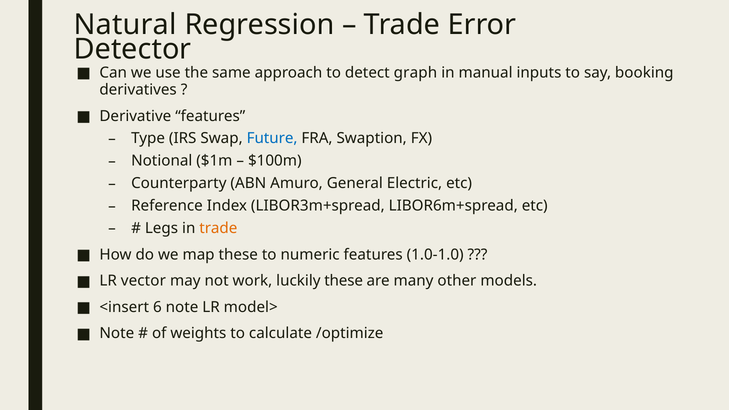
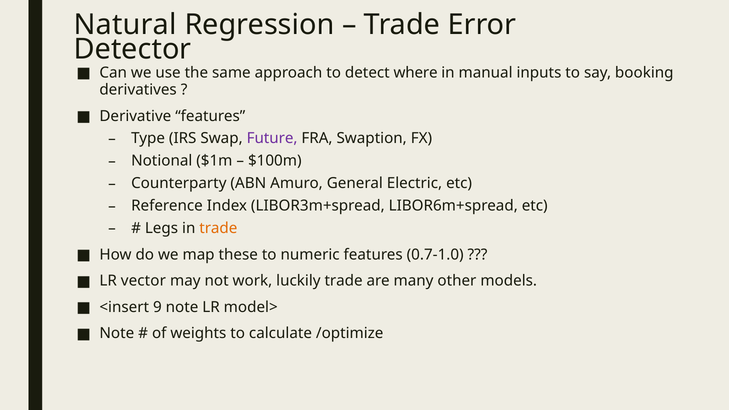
graph: graph -> where (416, 73)
Future colour: blue -> purple (272, 138)
1.0-1.0: 1.0-1.0 -> 0.7-1.0 (435, 255)
luckily these: these -> trade (344, 281)
6: 6 -> 9 (157, 307)
